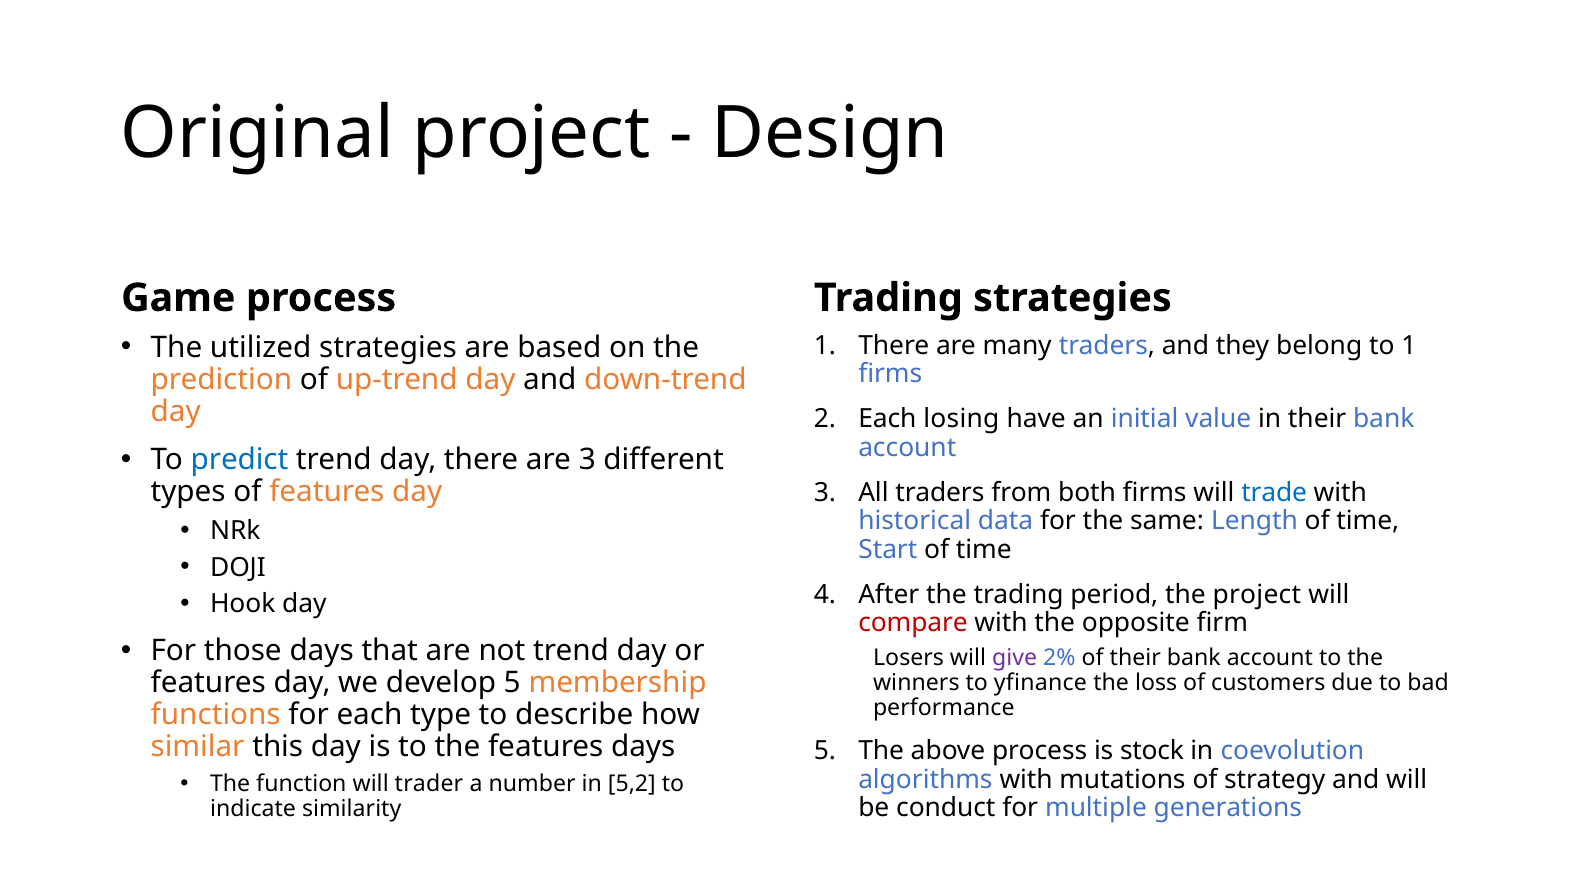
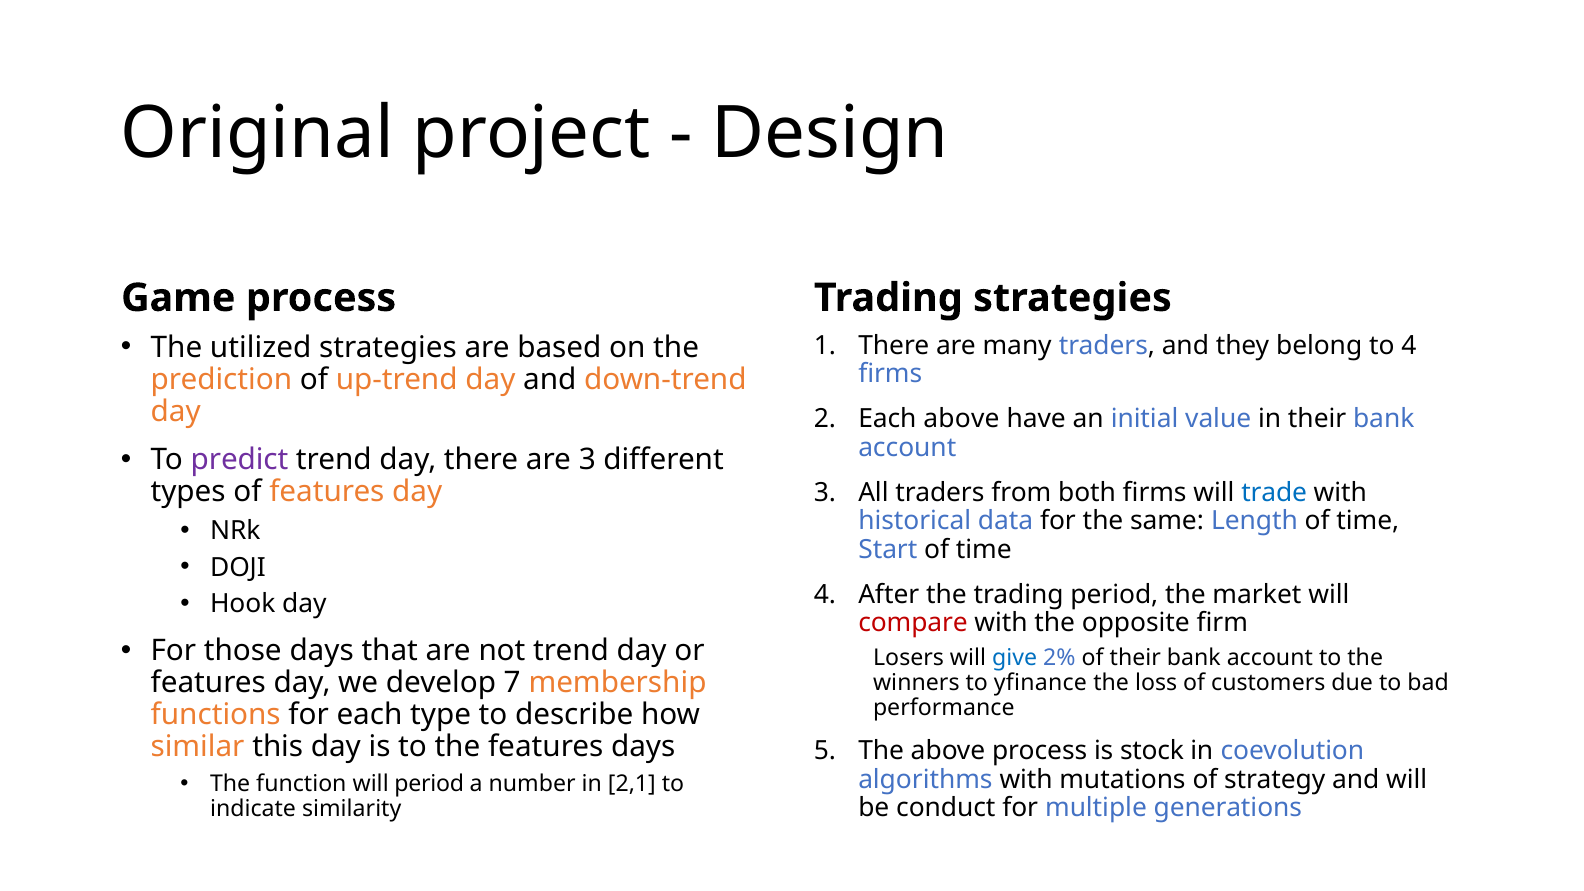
to 1: 1 -> 4 (1409, 345)
Each losing: losing -> above (961, 419)
predict colour: blue -> purple (239, 460)
the project: project -> market (1257, 594)
give colour: purple -> blue (1015, 658)
develop 5: 5 -> 7 (512, 683)
will trader: trader -> period (429, 784)
5,2: 5,2 -> 2,1 (632, 784)
